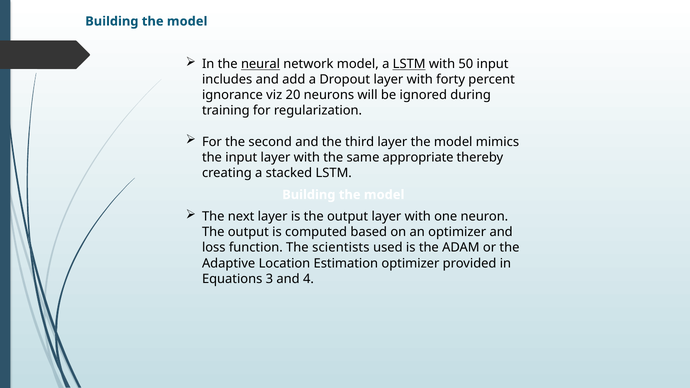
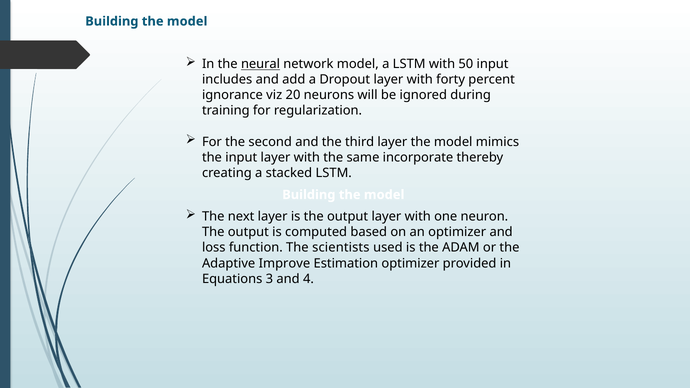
LSTM underline: present -> none (409, 64)
appropriate: appropriate -> incorporate (418, 157)
Location: Location -> Improve (284, 263)
